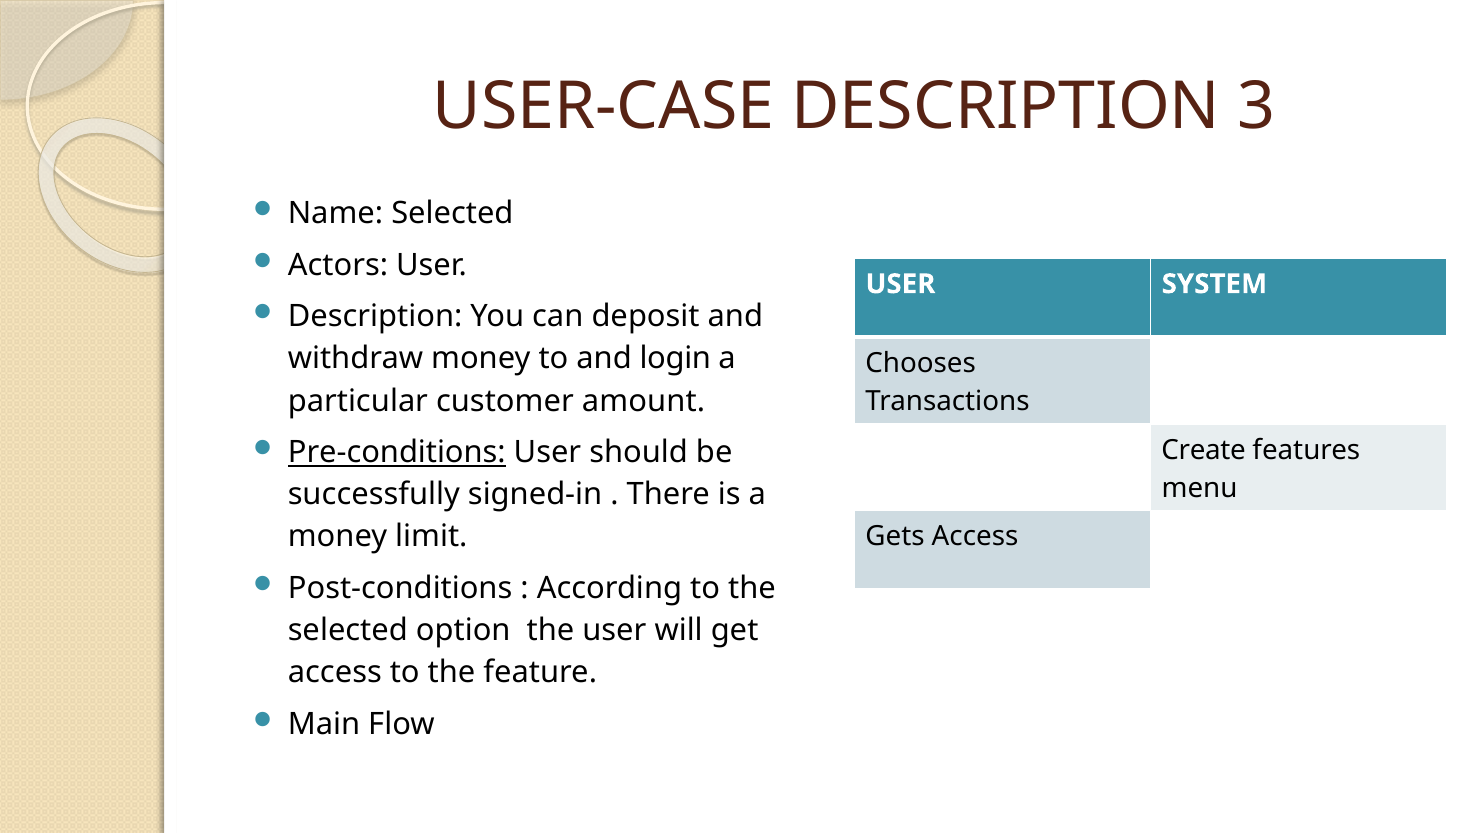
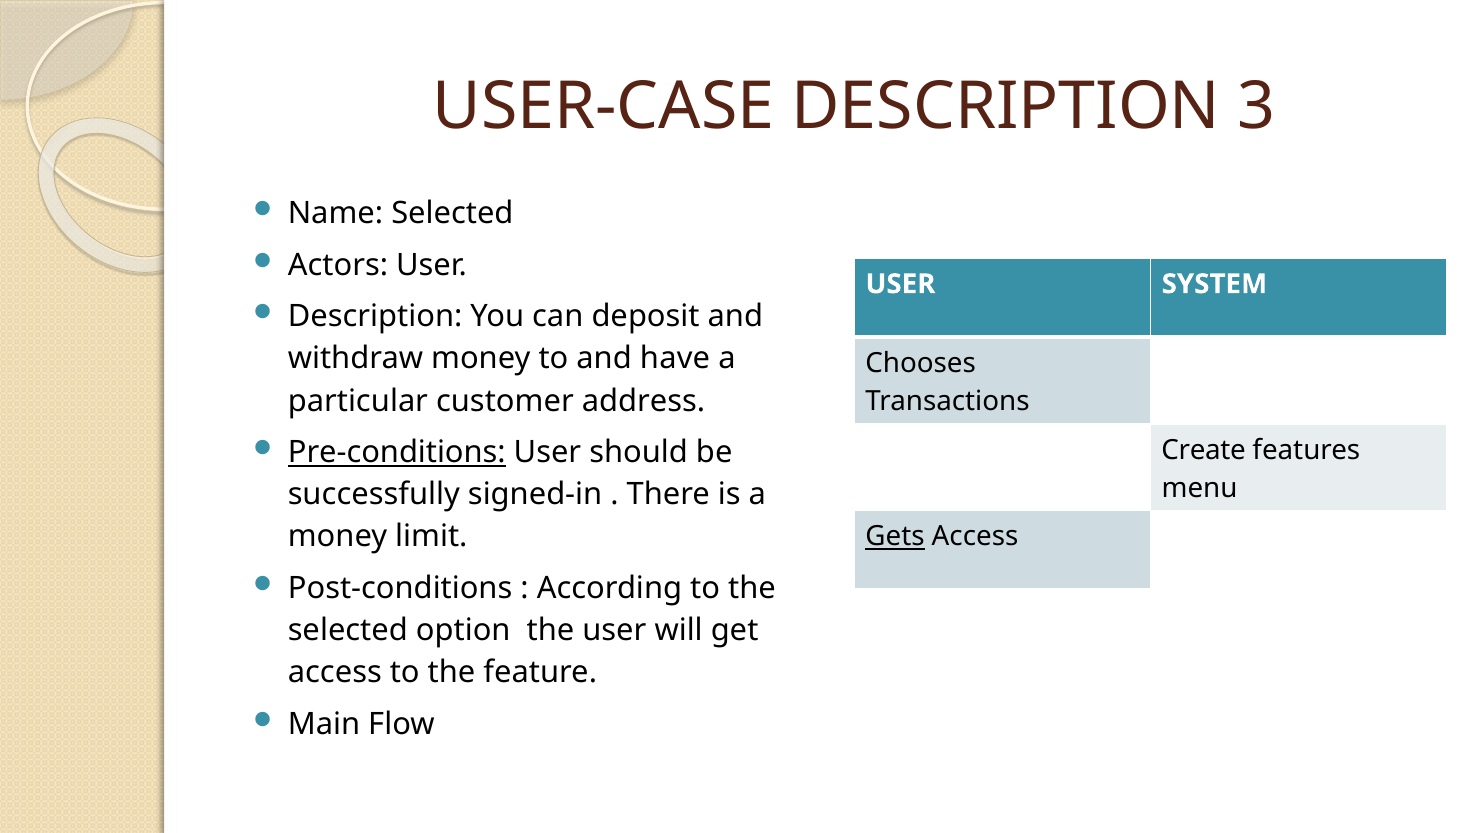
login: login -> have (675, 359)
amount: amount -> address (643, 401)
Gets underline: none -> present (895, 537)
